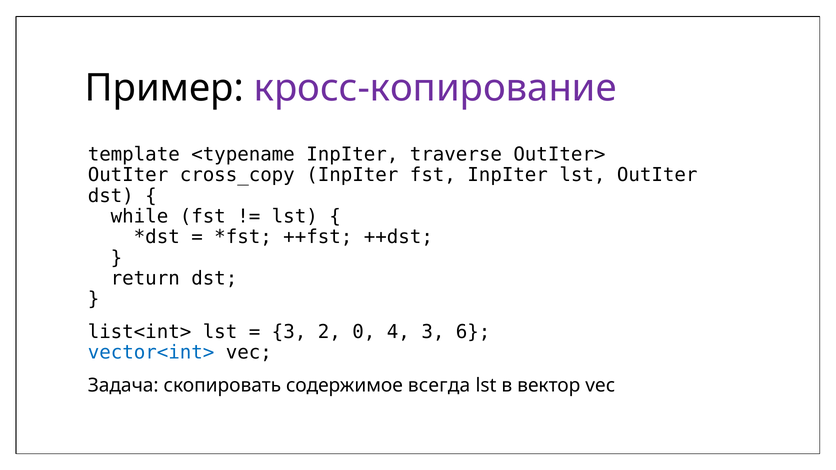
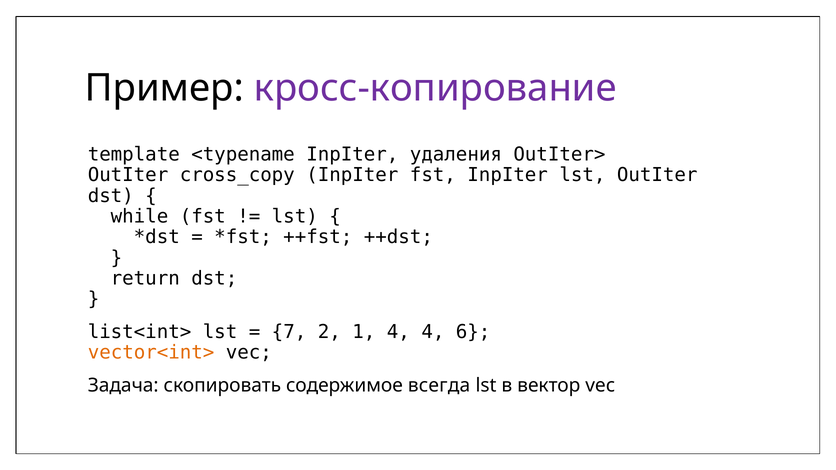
traverse: traverse -> удаления (456, 154)
3: 3 -> 7 (289, 332)
0: 0 -> 1 (364, 332)
4 3: 3 -> 4 (433, 332)
vector<int> colour: blue -> orange (151, 353)
